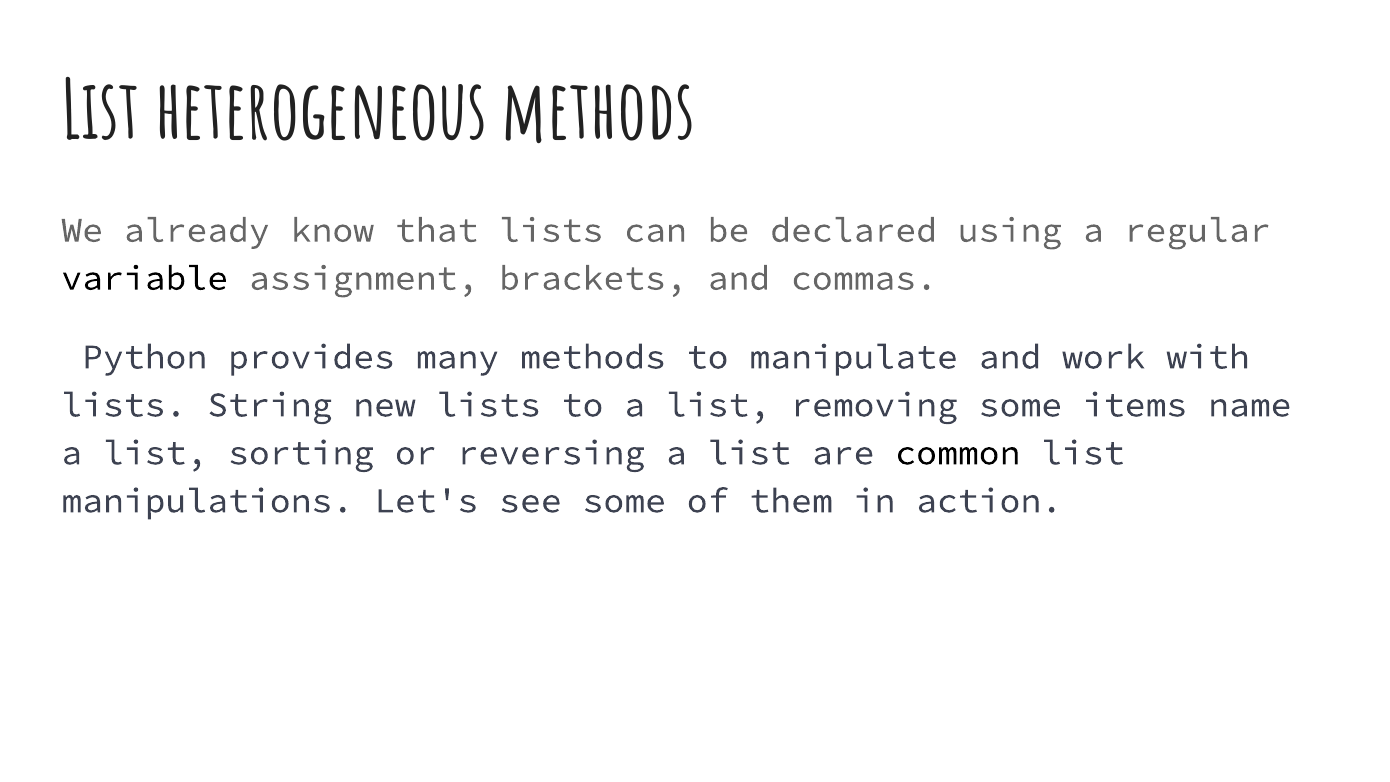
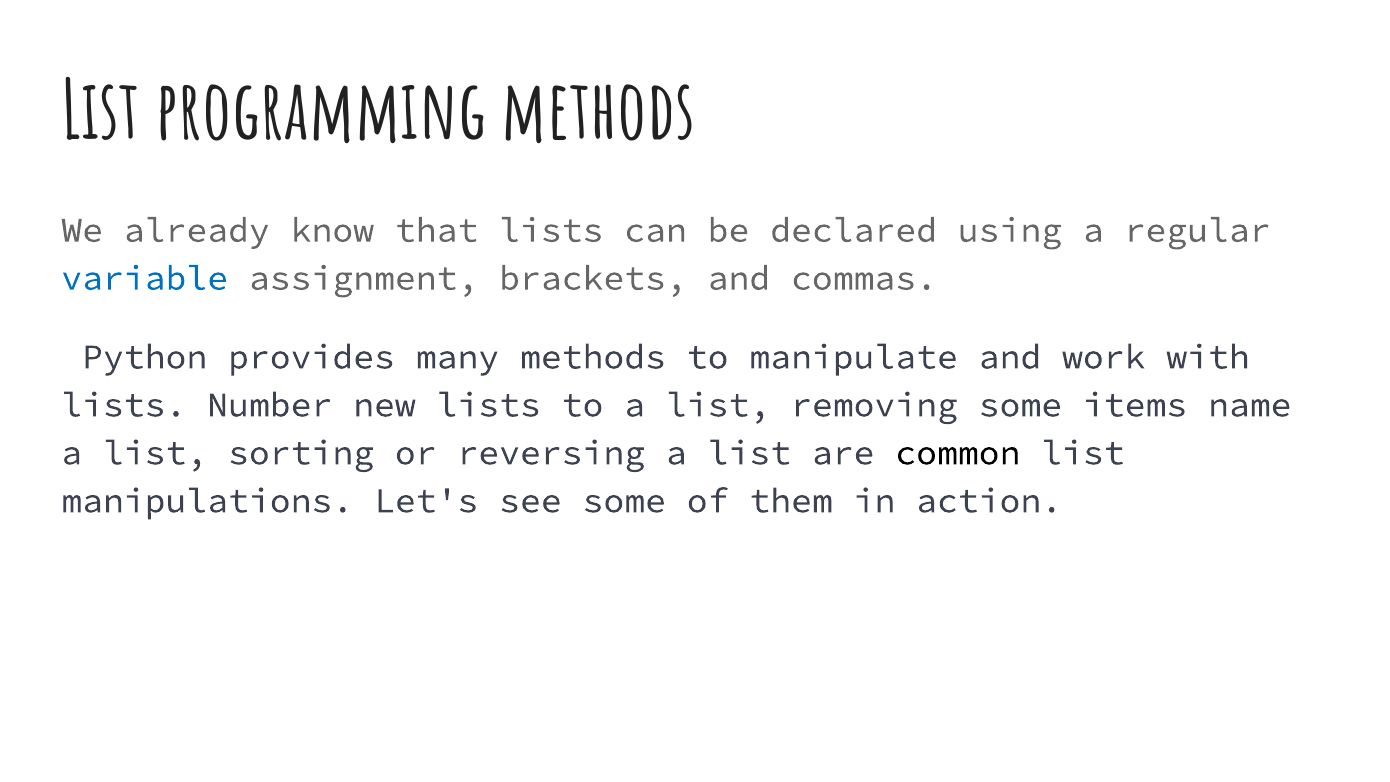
heterogeneous: heterogeneous -> programming (321, 113)
variable colour: black -> blue (145, 278)
String: String -> Number (270, 405)
